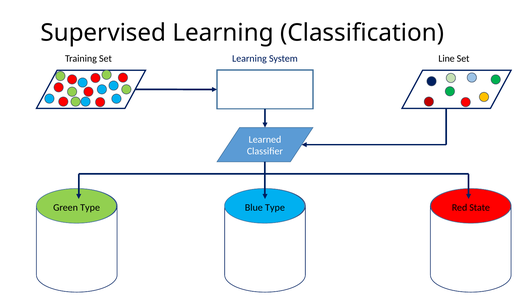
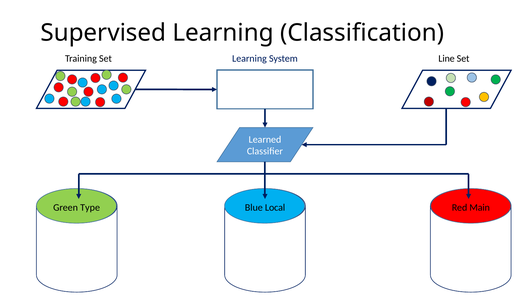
Blue Type: Type -> Local (275, 208)
State: State -> Main (480, 208)
